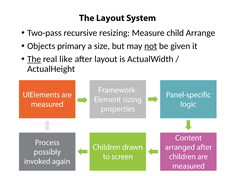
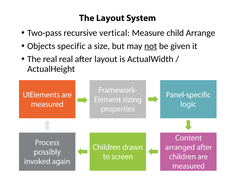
resizing: resizing -> vertical (114, 33)
primary: primary -> specific (71, 46)
The underline: present -> none (34, 59)
real like: like -> real (66, 59)
